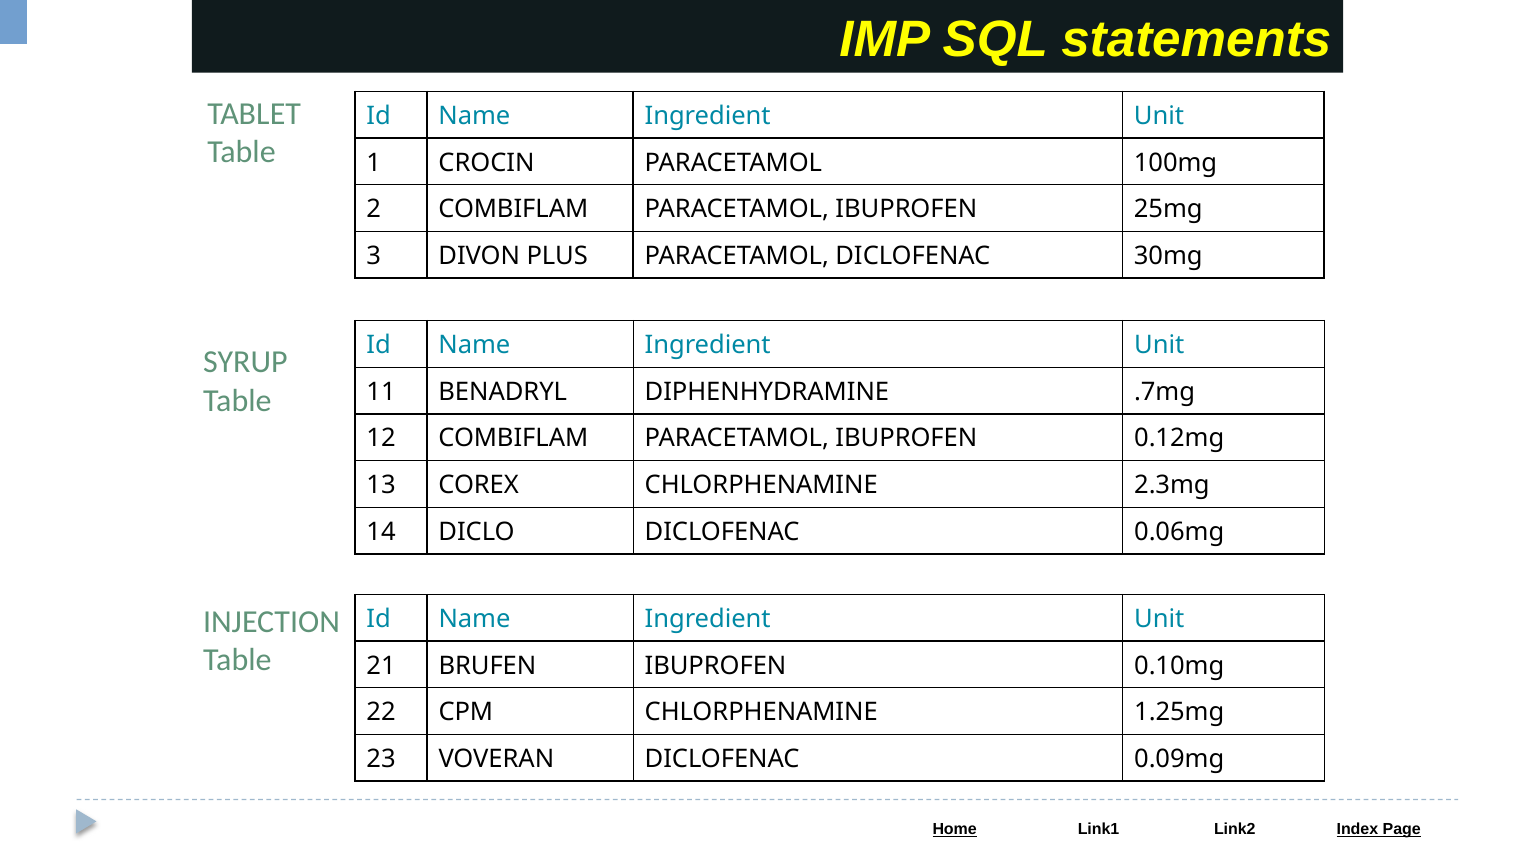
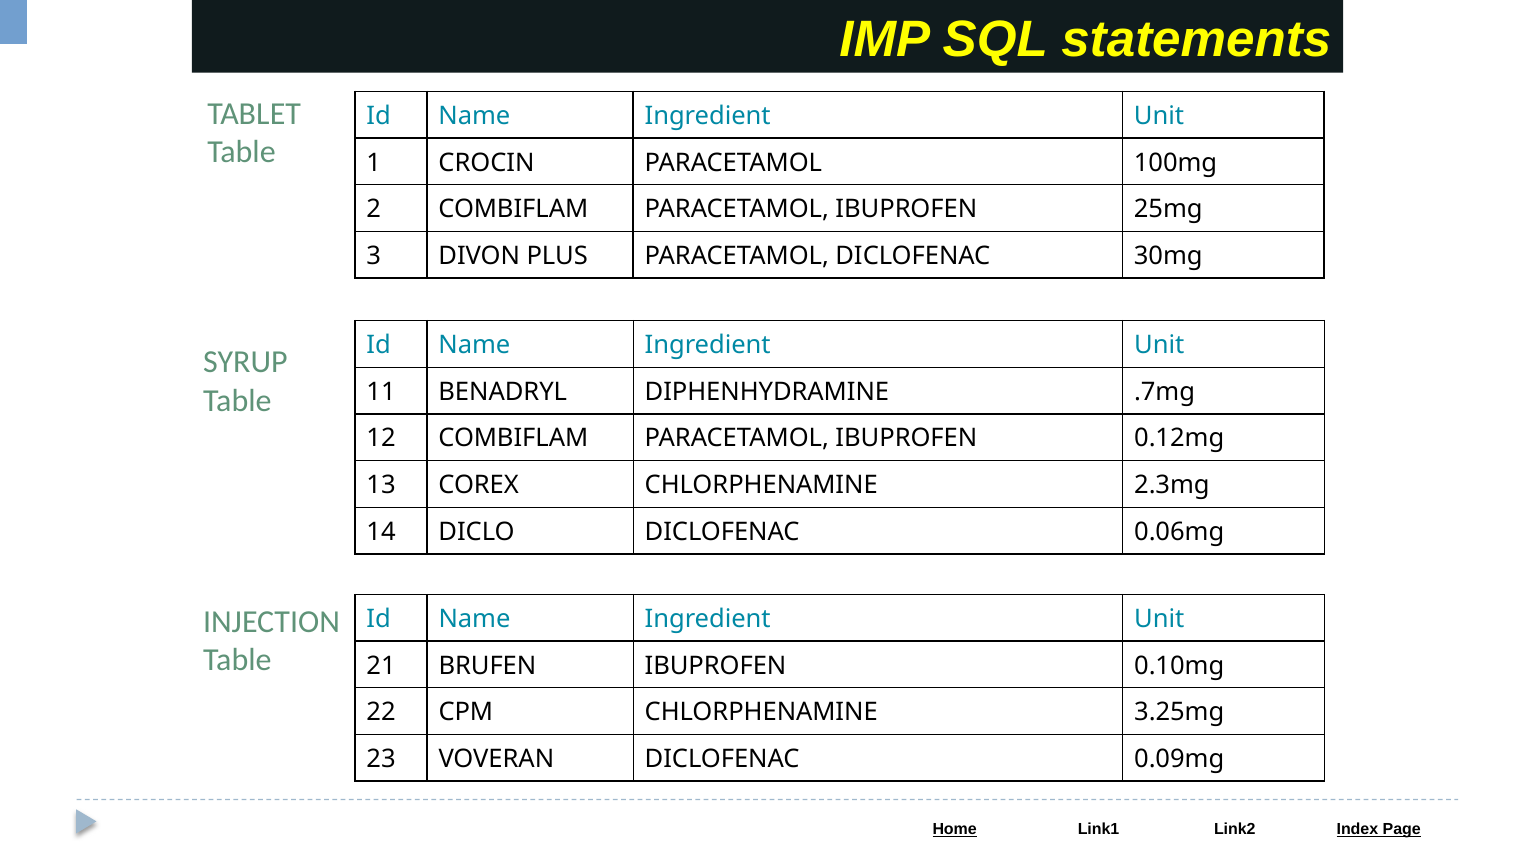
1.25mg: 1.25mg -> 3.25mg (1179, 713)
